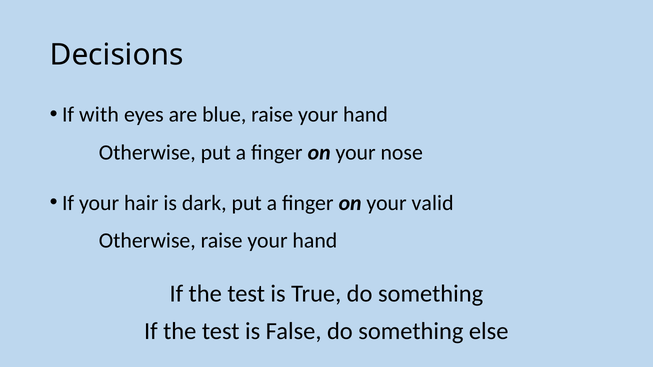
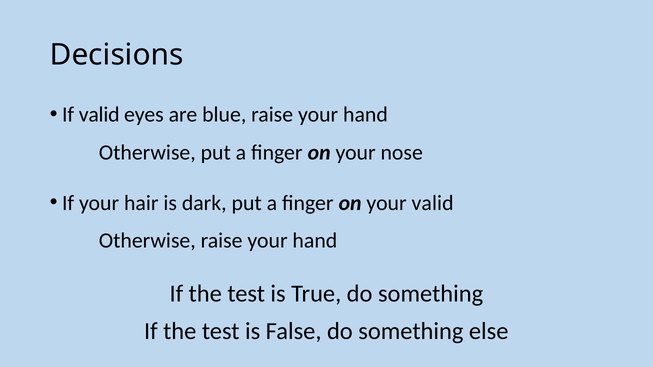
If with: with -> valid (99, 115)
